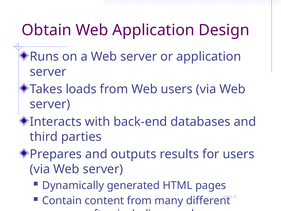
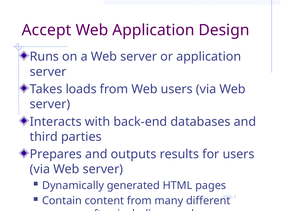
Obtain: Obtain -> Accept (47, 30)
